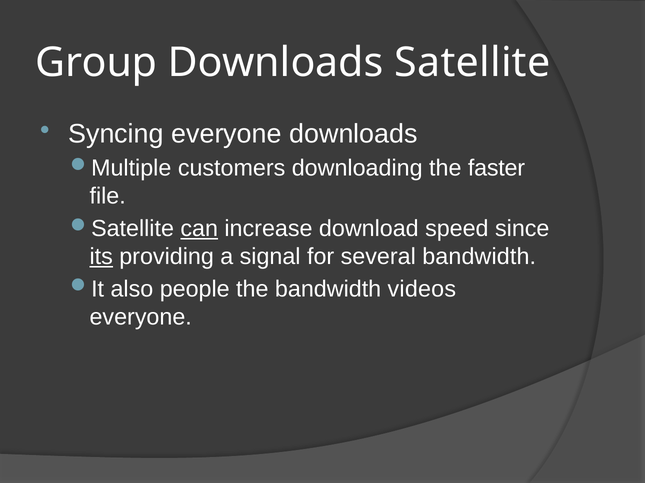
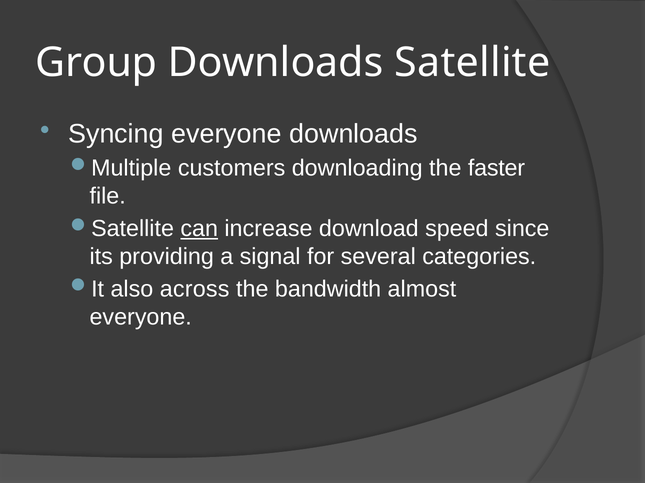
its underline: present -> none (101, 257)
several bandwidth: bandwidth -> categories (479, 257)
people: people -> across (195, 290)
videos: videos -> almost (422, 290)
